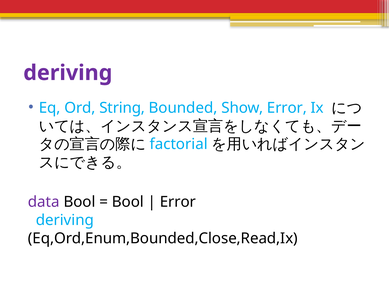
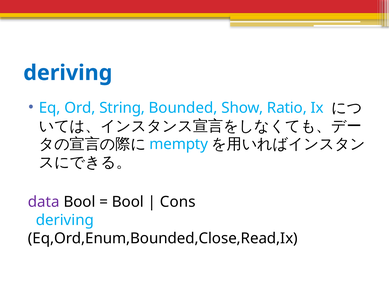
deriving colour: purple -> blue (68, 73)
Show Error: Error -> Ratio (287, 108)
factorial: factorial -> mempty (179, 144)
Error: Error -> Cons (178, 202)
